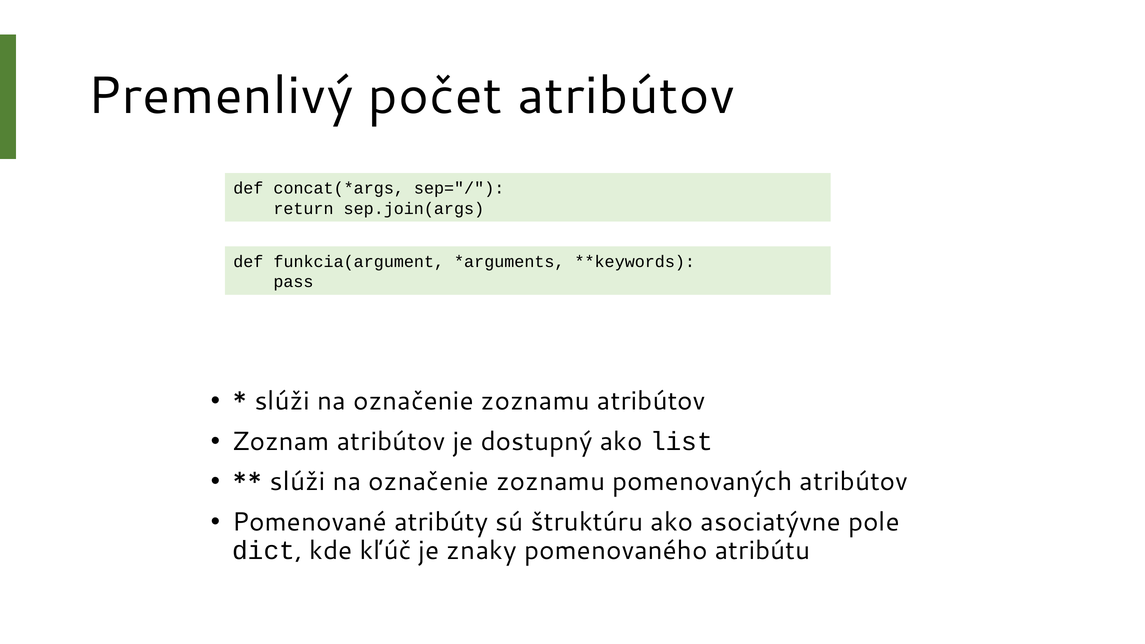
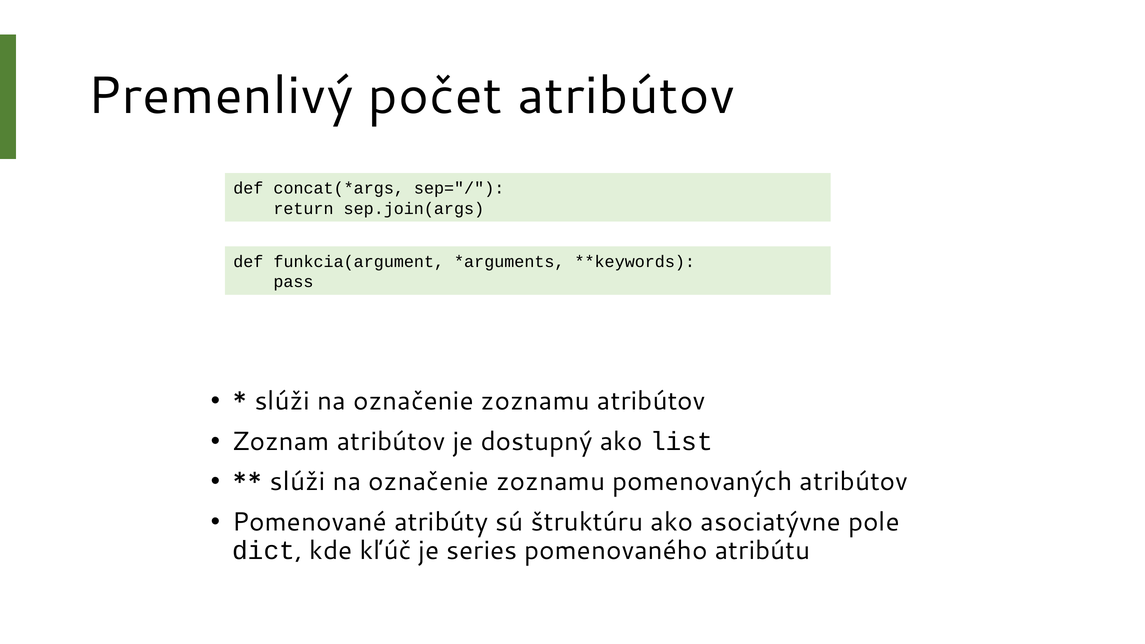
znaky: znaky -> series (482, 550)
